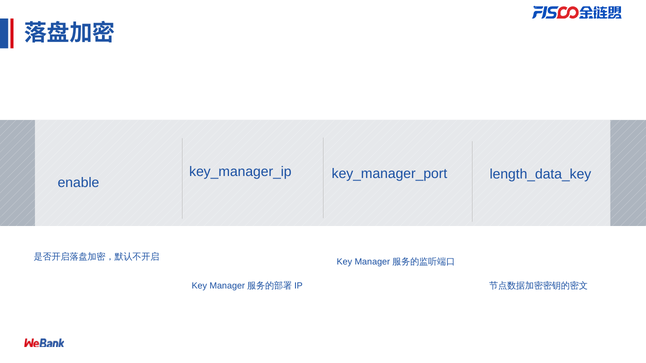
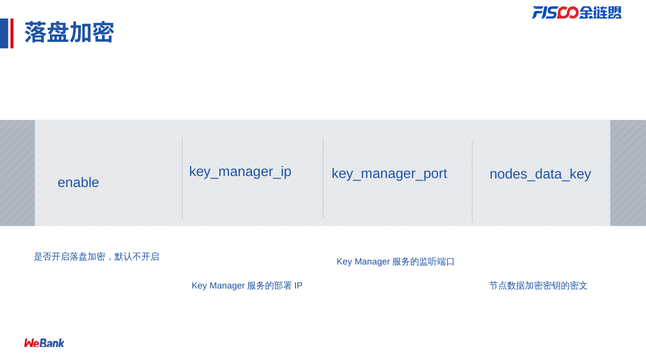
length_data_key: length_data_key -> nodes_data_key (540, 174)
